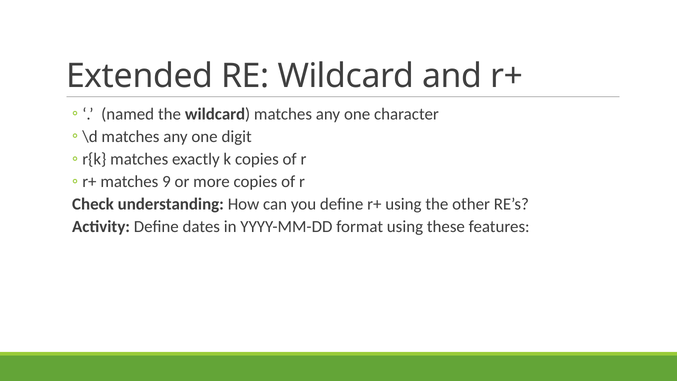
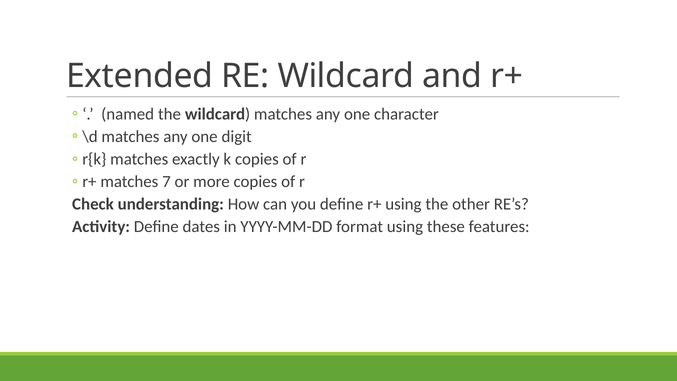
9: 9 -> 7 (166, 182)
